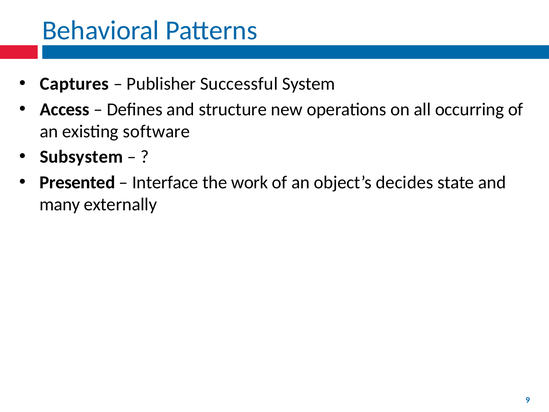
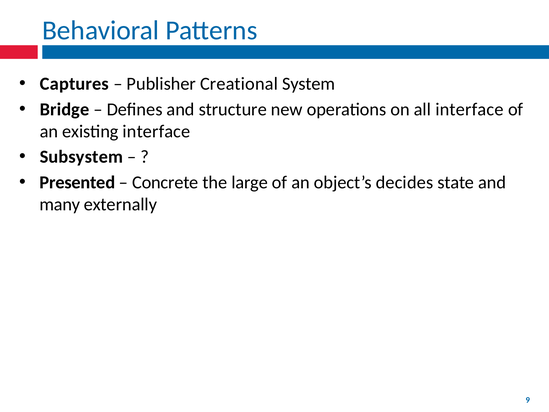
Successful: Successful -> Creational (239, 84)
Access: Access -> Bridge (65, 109)
all occurring: occurring -> interface (469, 109)
existing software: software -> interface (156, 131)
Interface: Interface -> Concrete (165, 182)
work: work -> large (250, 182)
